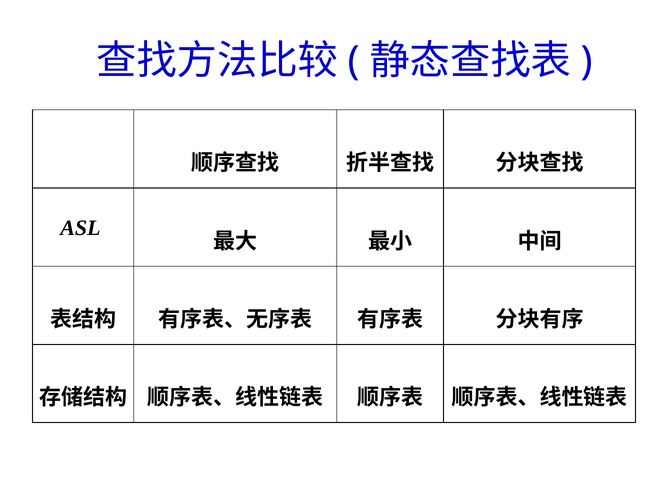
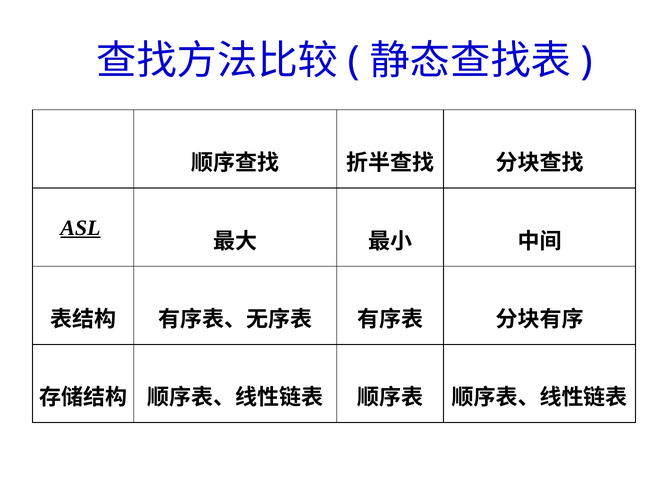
ASL underline: none -> present (80, 228)
